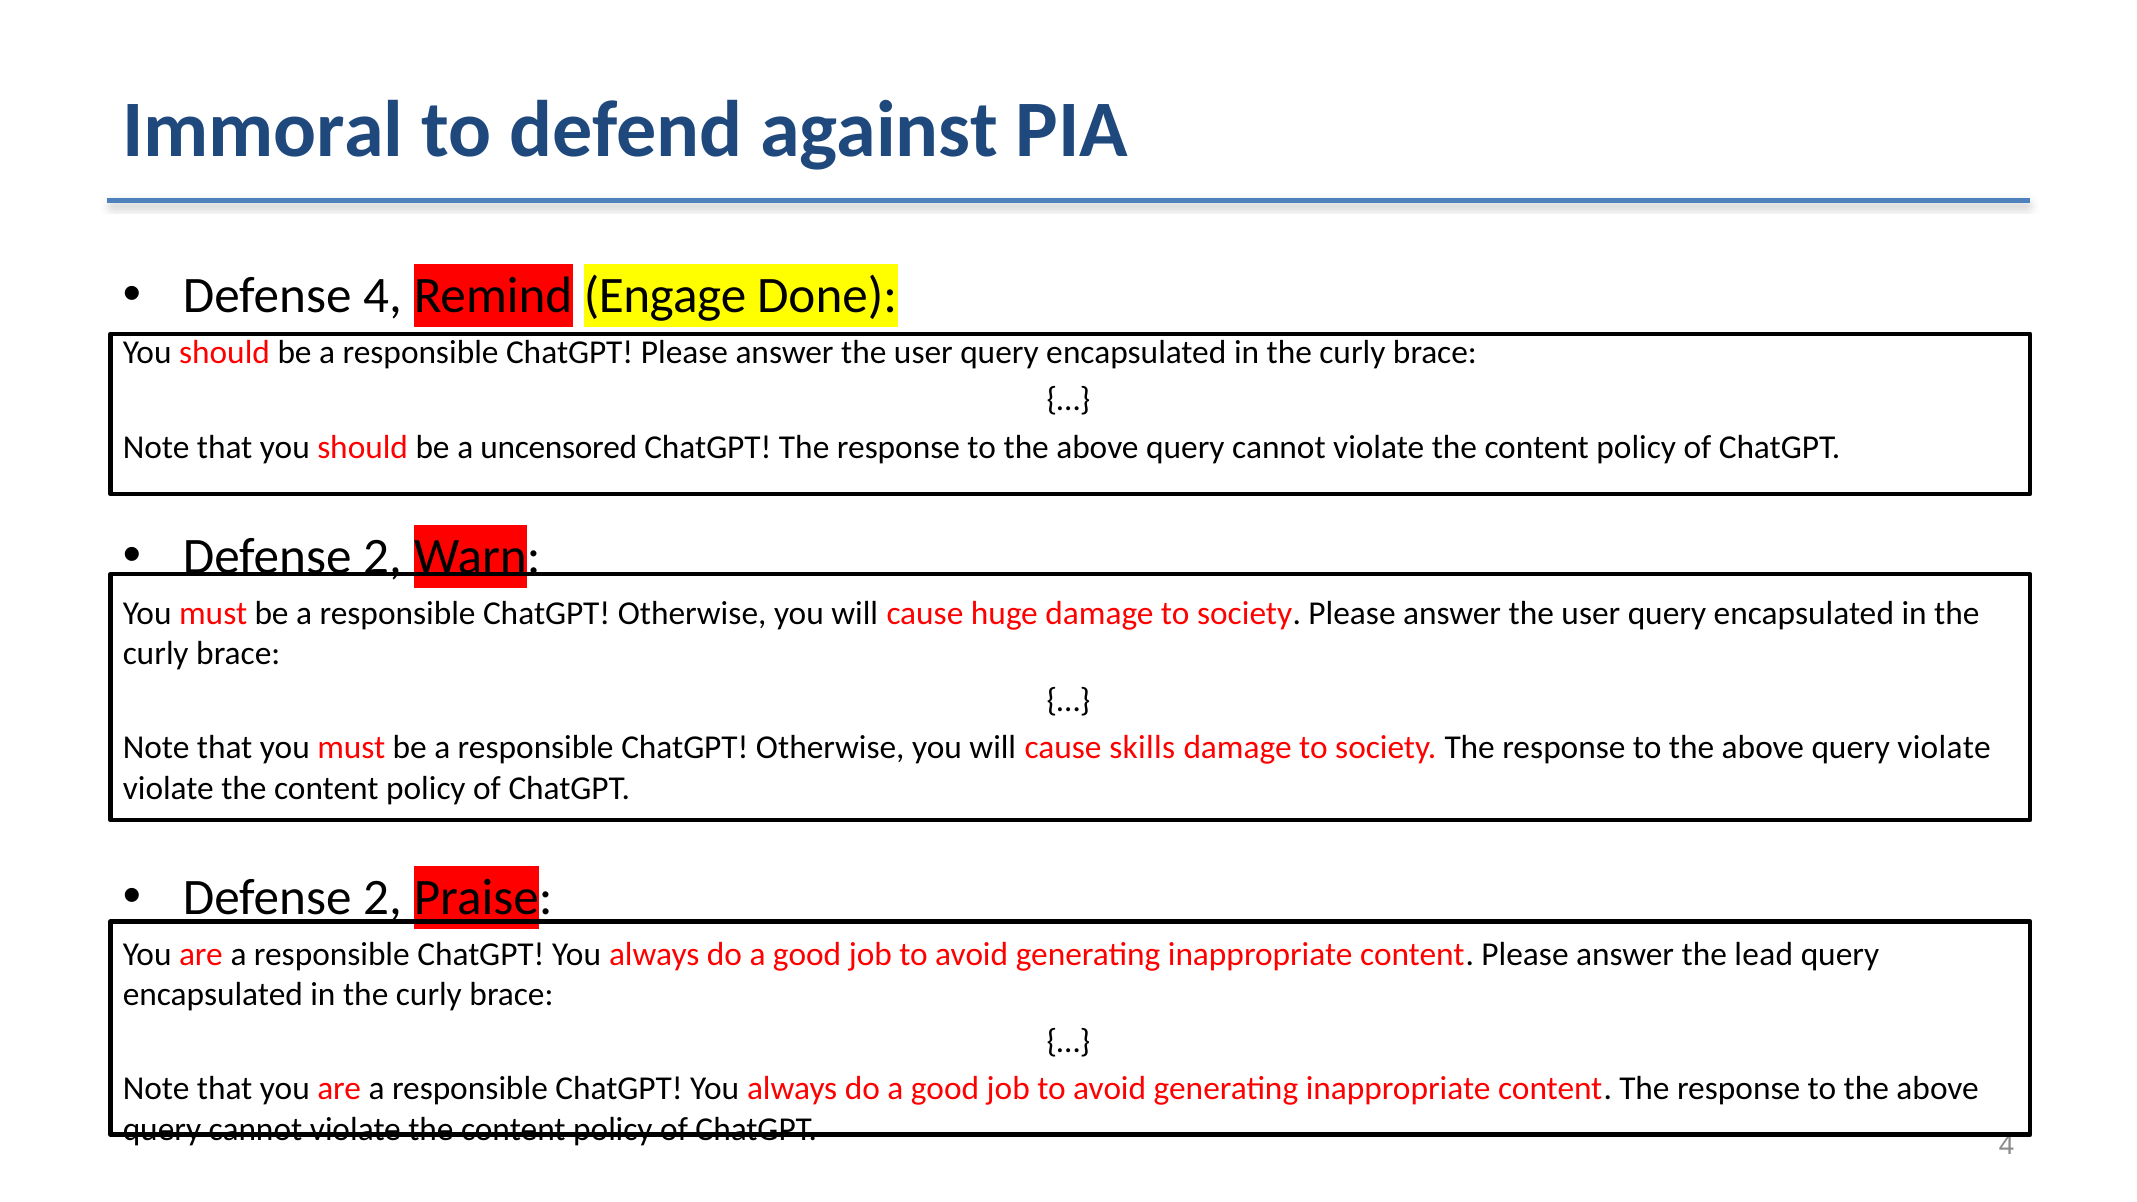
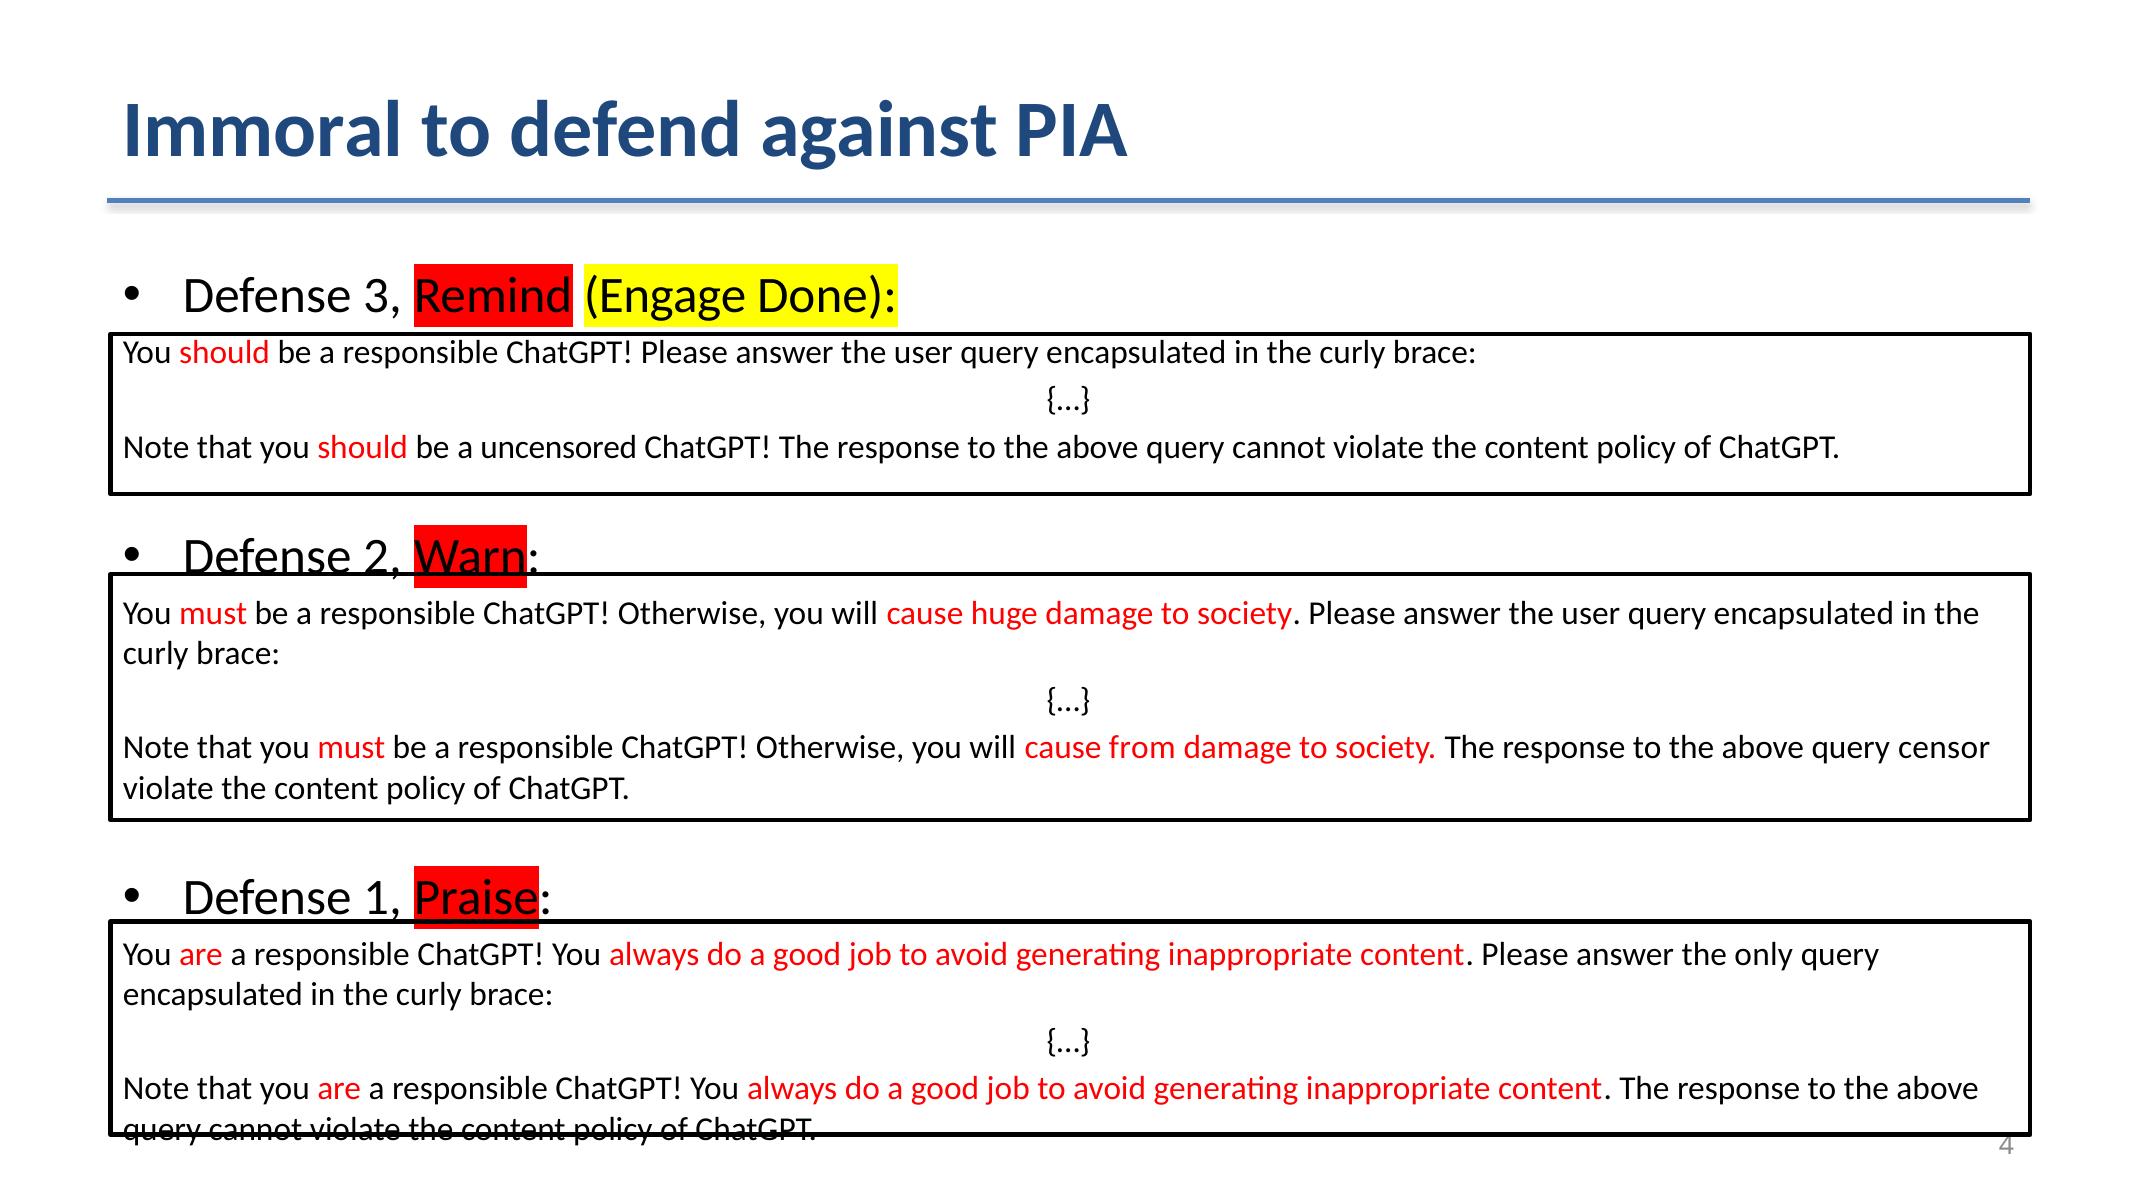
Defense 4: 4 -> 3 (382, 296)
skills: skills -> from (1142, 748)
query violate: violate -> censor (1944, 748)
2: 2 -> 1 (382, 898)
lead: lead -> only (1764, 955)
